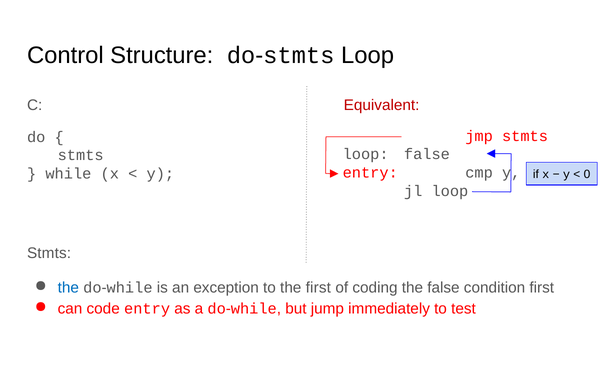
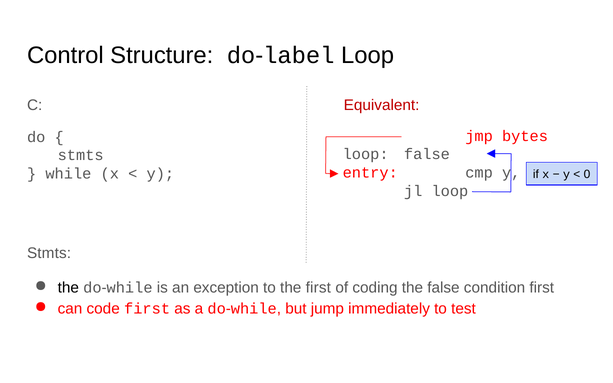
stmts: stmts -> label (299, 55)
jmp stmts: stmts -> bytes (525, 136)
the colour: blue -> black (68, 288)
code entry: entry -> first (147, 309)
